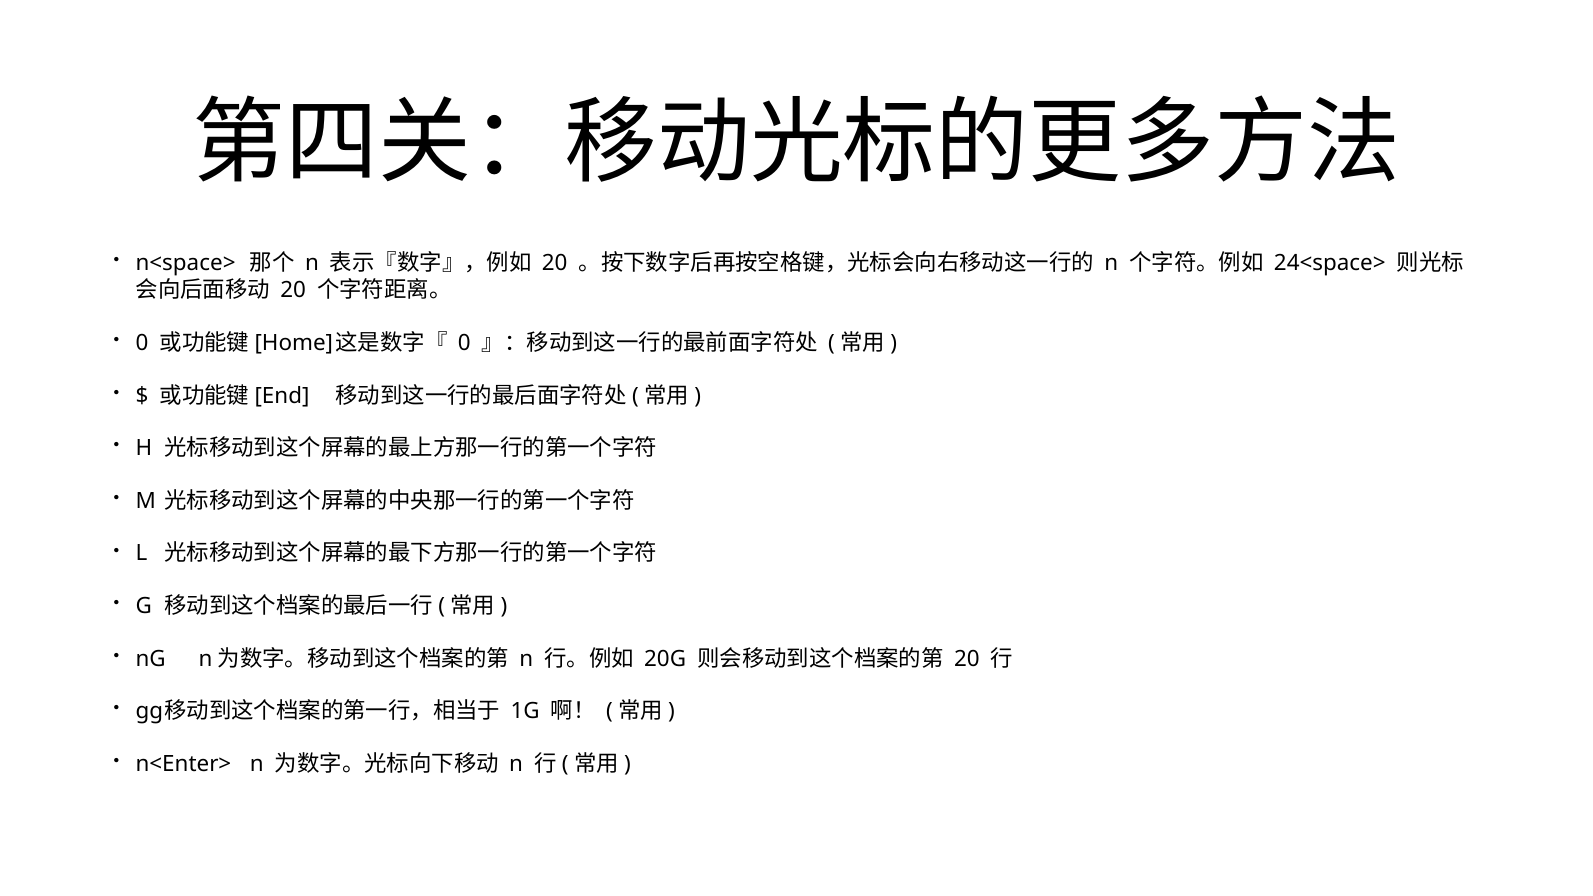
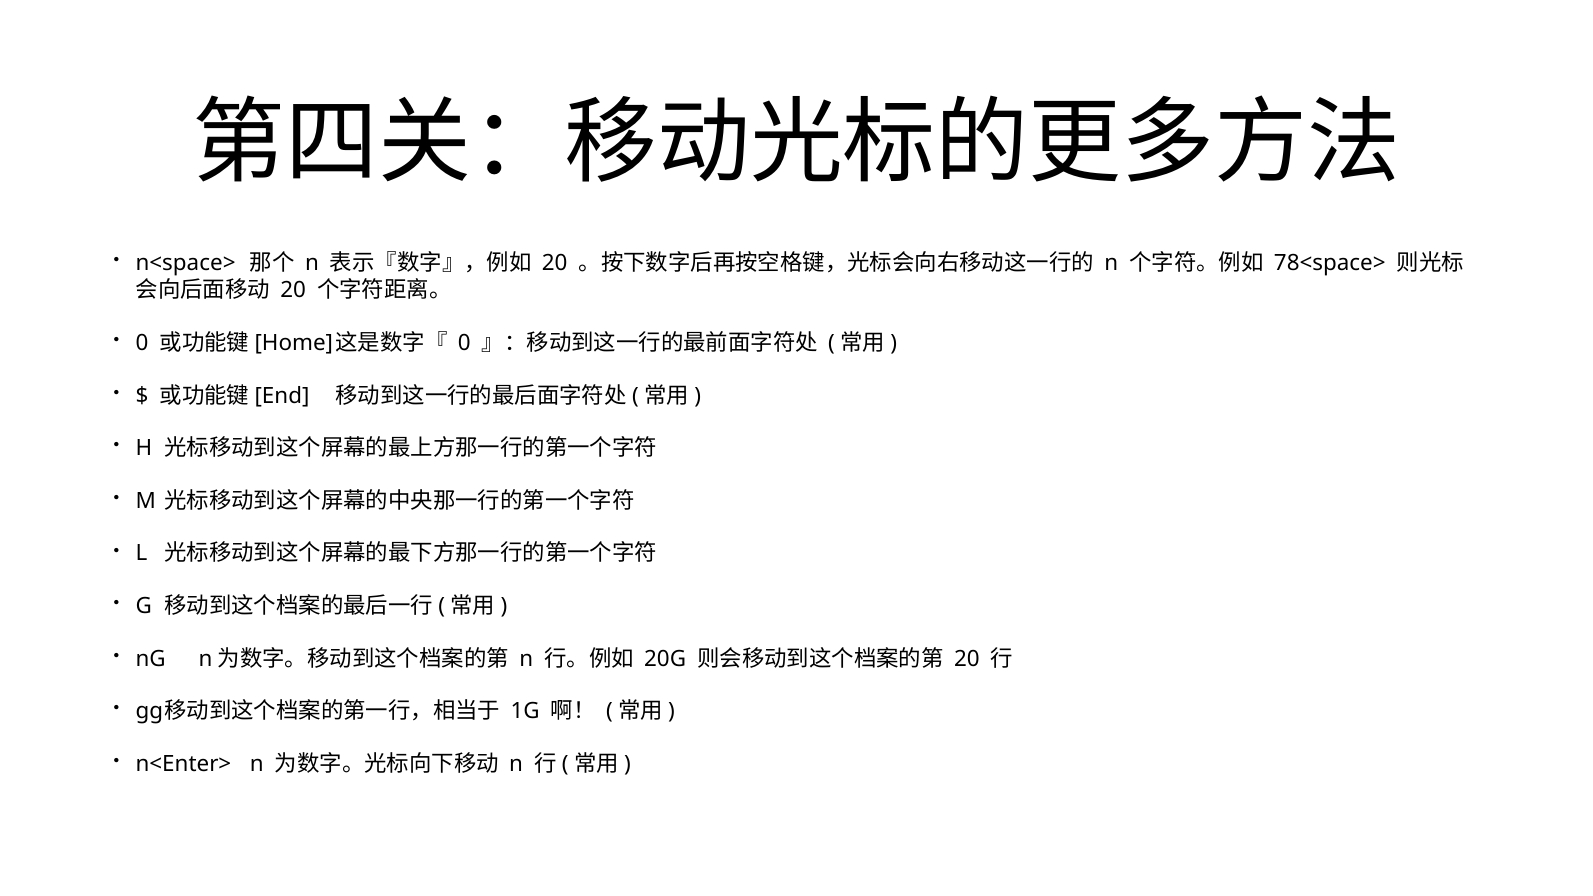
24<space>: 24<space> -> 78<space> (1330, 264)
